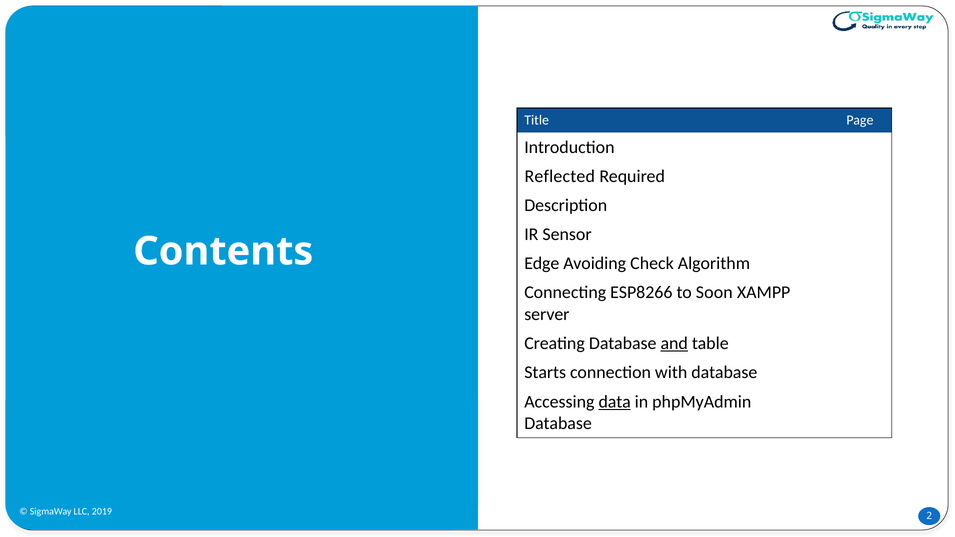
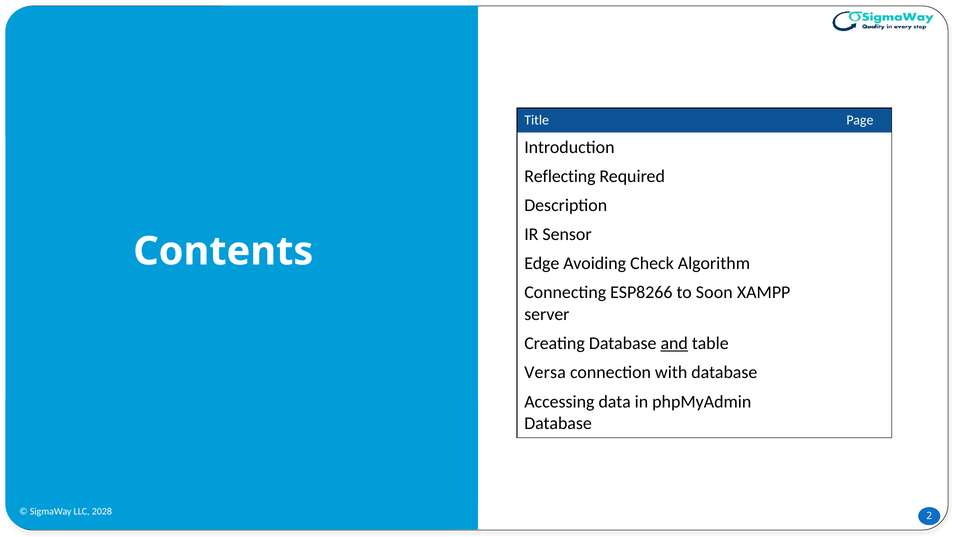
Reflected: Reflected -> Reflecting (560, 176)
Starts: Starts -> Versa (545, 373)
data underline: present -> none (615, 402)
2019: 2019 -> 2028 (102, 512)
